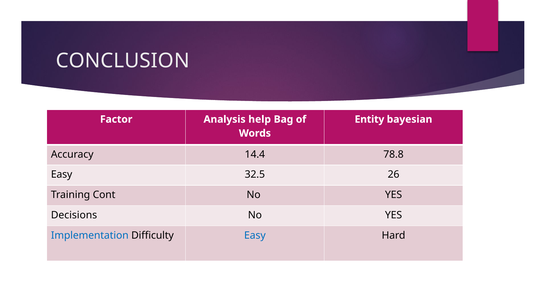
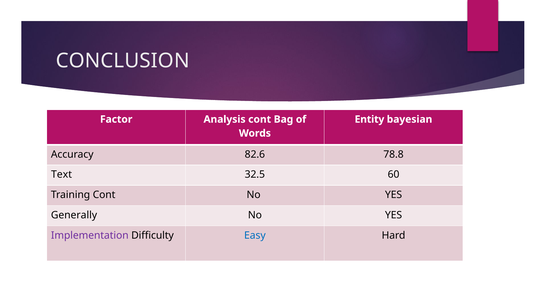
Analysis help: help -> cont (260, 119)
14.4: 14.4 -> 82.6 (255, 154)
Easy: Easy -> Text (62, 175)
26: 26 -> 60 (394, 175)
Decisions: Decisions -> Generally (74, 215)
Implementation colour: blue -> purple (90, 236)
